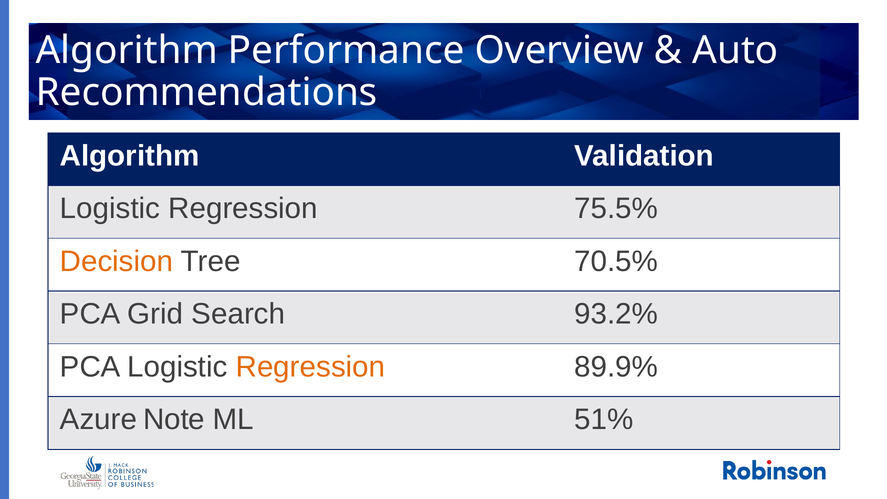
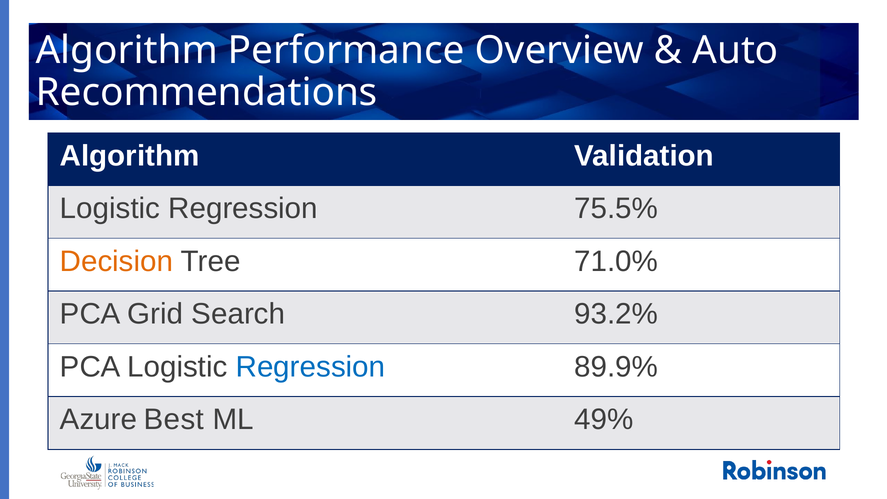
70.5%: 70.5% -> 71.0% (616, 261)
Regression colour: orange -> blue (310, 367)
Note: Note -> Best (174, 420)
51%: 51% -> 49% (604, 420)
